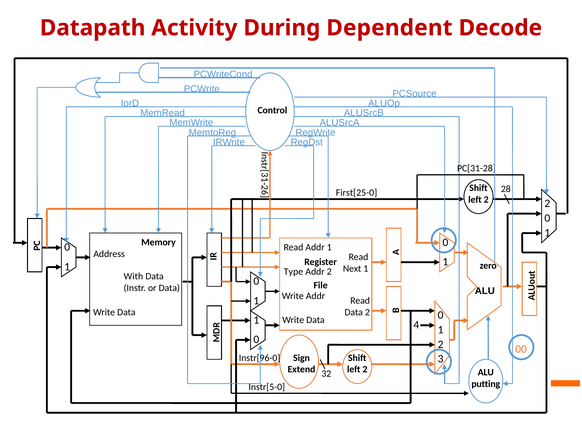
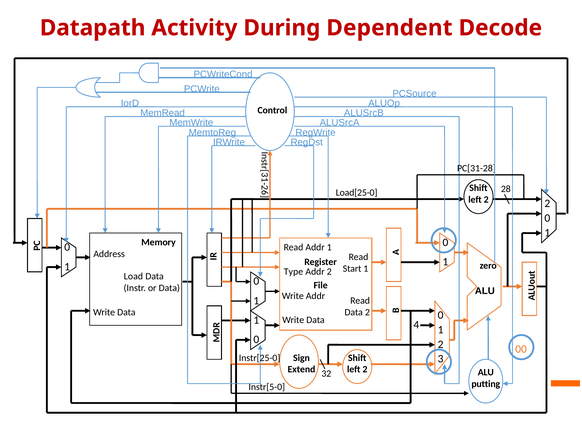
First[25-0: First[25-0 -> Load[25-0 (357, 192)
Next: Next -> Start (352, 268)
With: With -> Load (133, 276)
Instr[96-0: Instr[96-0 -> Instr[25-0 (260, 357)
